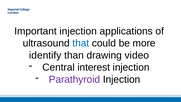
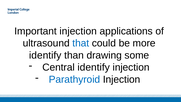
video: video -> some (137, 55)
Central interest: interest -> identify (94, 67)
Parathyroid colour: purple -> blue (74, 79)
